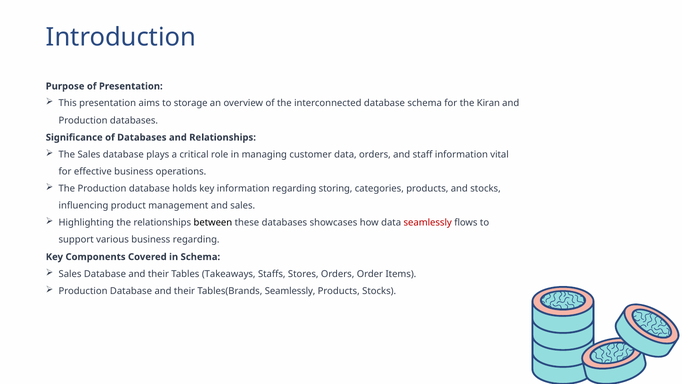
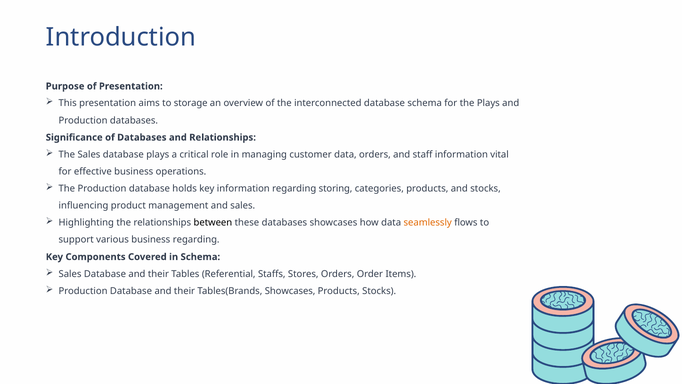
the Kiran: Kiran -> Plays (488, 103)
seamlessly colour: red -> orange (428, 223)
Takeaways: Takeaways -> Referential (229, 274)
Tables(Brands Seamlessly: Seamlessly -> Showcases (290, 291)
